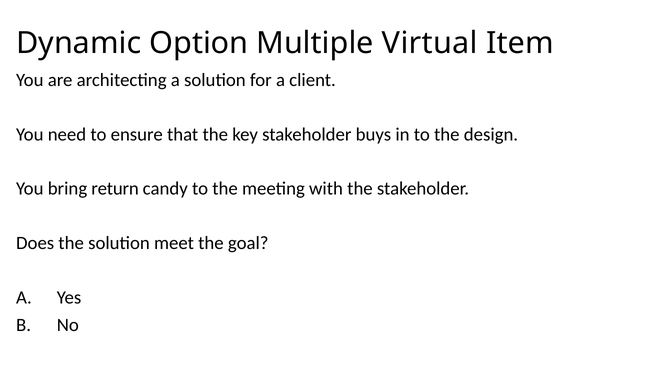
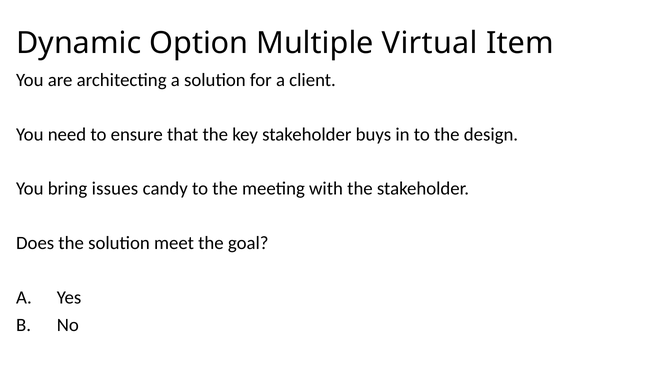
return: return -> issues (115, 189)
